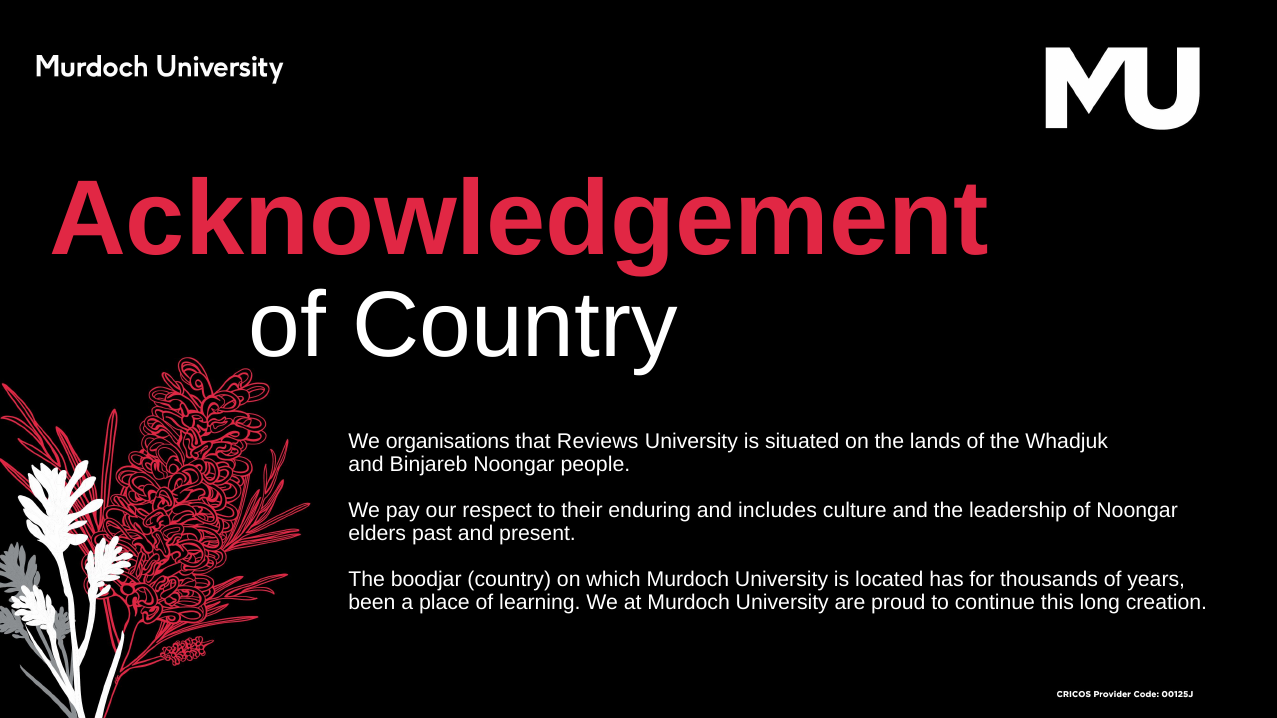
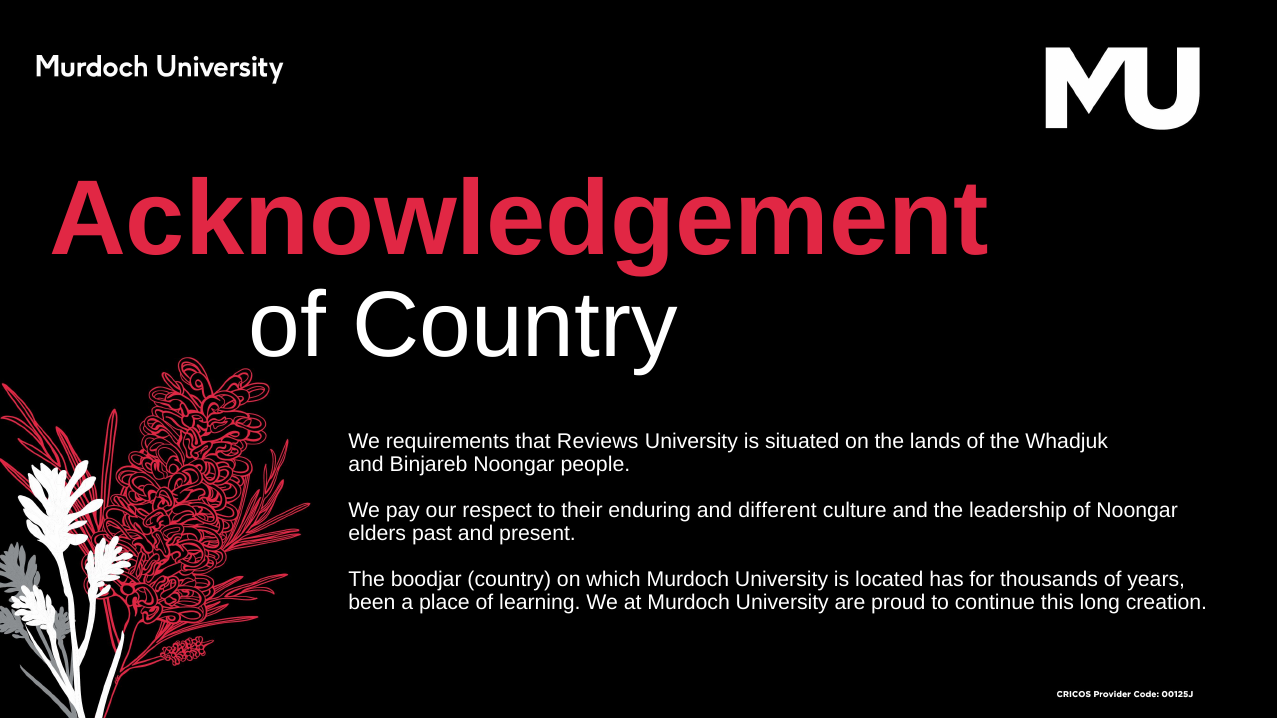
organisations: organisations -> requirements (448, 442)
includes: includes -> different (778, 511)
